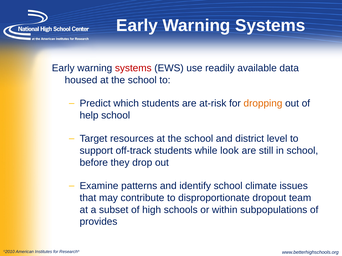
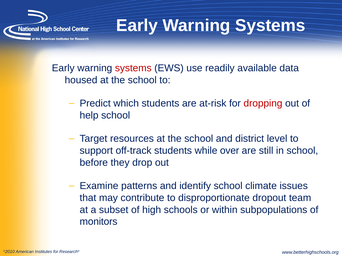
dropping colour: orange -> red (263, 104)
look: look -> over (230, 151)
provides: provides -> monitors (99, 222)
